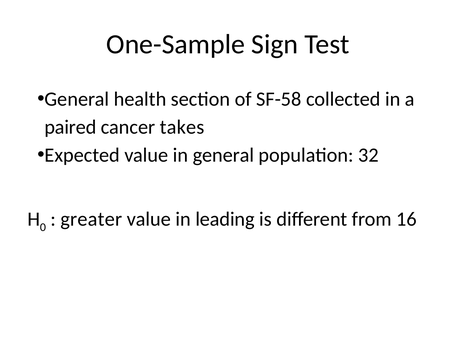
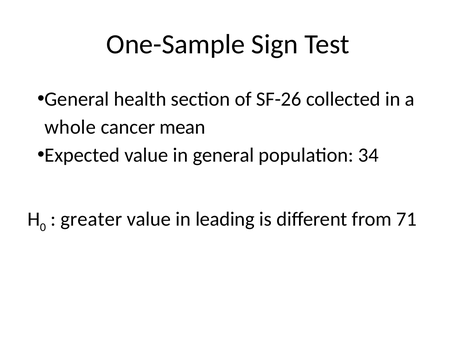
SF-58: SF-58 -> SF-26 (279, 99)
paired: paired -> whole (70, 127)
takes: takes -> mean (182, 127)
32: 32 -> 34 (368, 155)
16: 16 -> 71 (407, 219)
